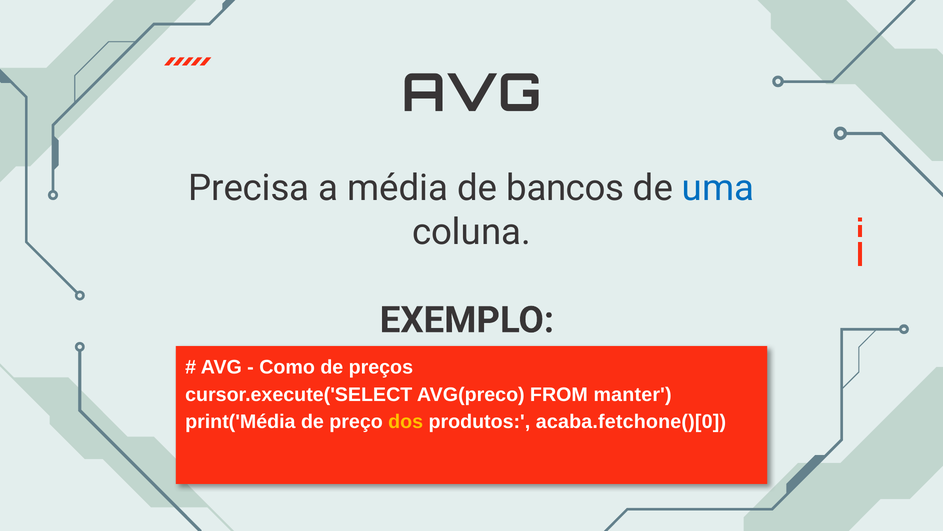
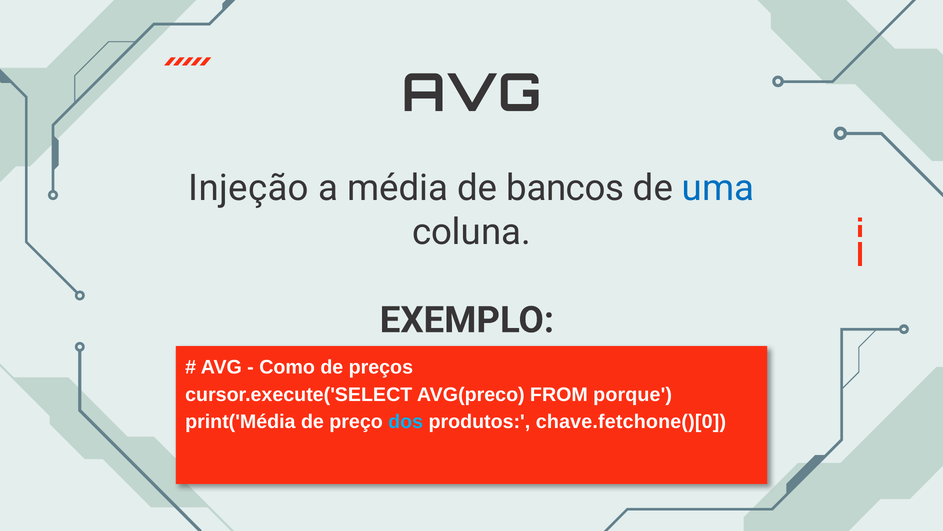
Precisa: Precisa -> Injeção (249, 188)
manter: manter -> porque (633, 394)
dos colour: yellow -> light blue (406, 421)
acaba.fetchone()[0: acaba.fetchone()[0 -> chave.fetchone()[0 (631, 421)
